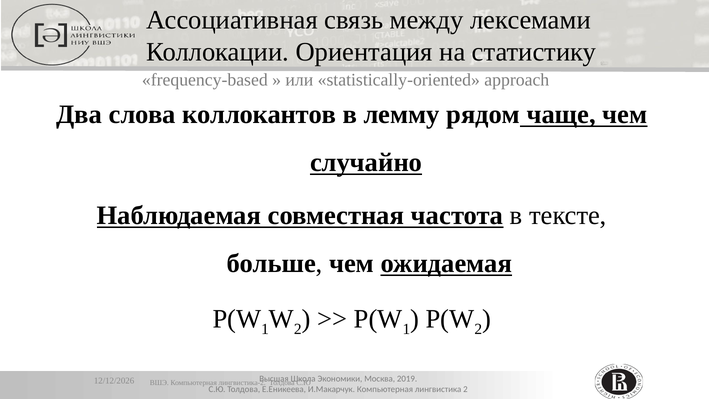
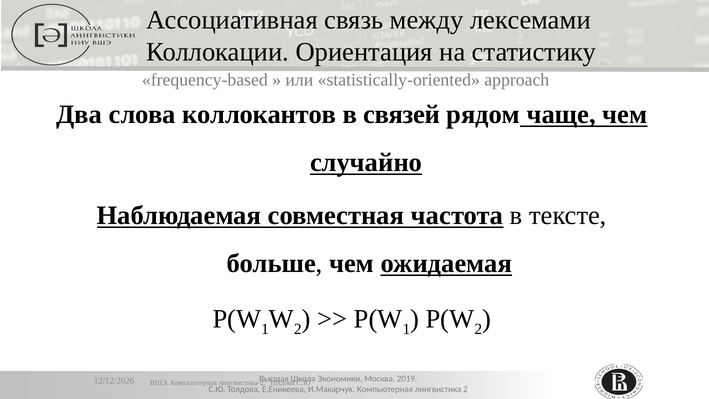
лемму: лемму -> связей (402, 114)
